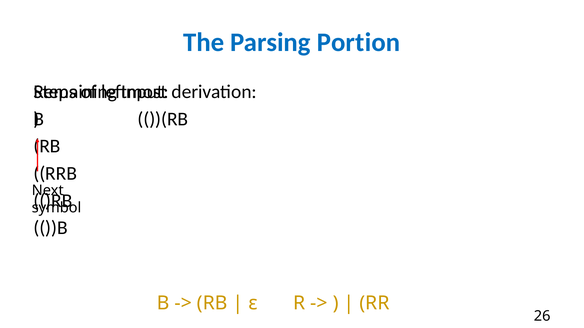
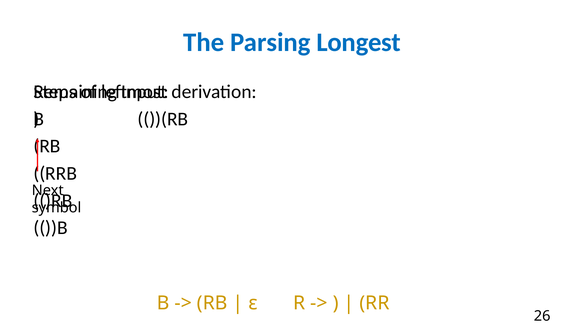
Portion: Portion -> Longest (359, 42)
